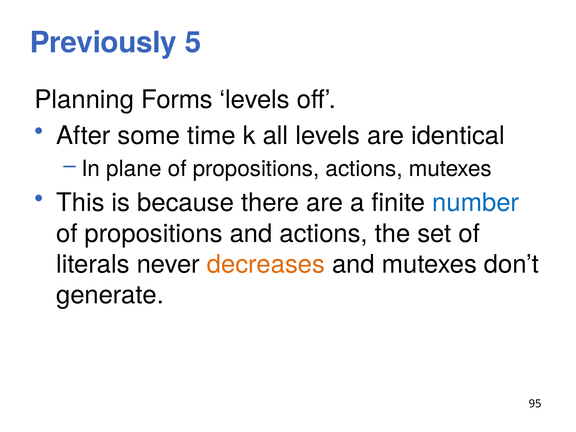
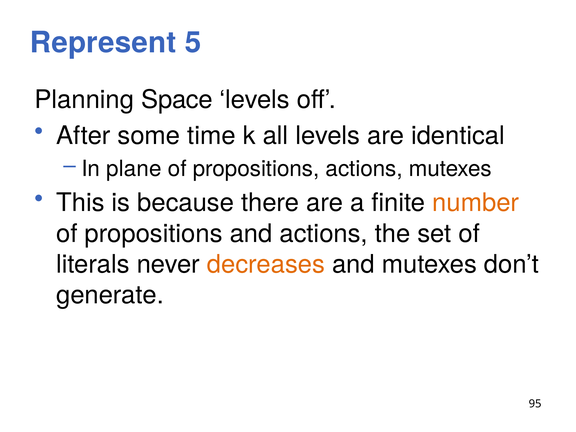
Previously: Previously -> Represent (103, 43)
Forms: Forms -> Space (177, 100)
number colour: blue -> orange (476, 203)
